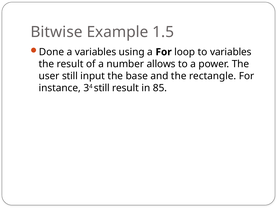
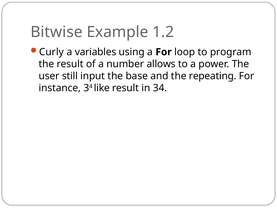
1.5: 1.5 -> 1.2 (163, 32)
Done: Done -> Curly (51, 52)
to variables: variables -> program (231, 52)
rectangle: rectangle -> repeating (213, 76)
34 still: still -> like (102, 88)
in 85: 85 -> 34 (160, 88)
